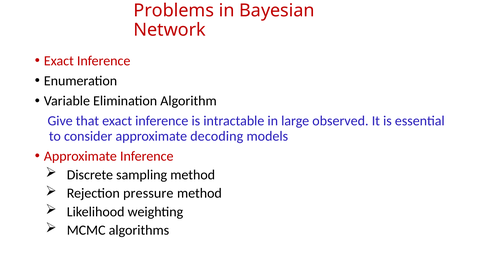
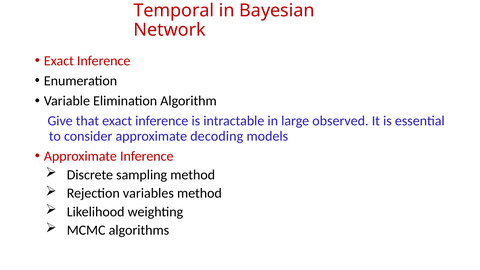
Problems: Problems -> Temporal (174, 11)
pressure: pressure -> variables (148, 193)
